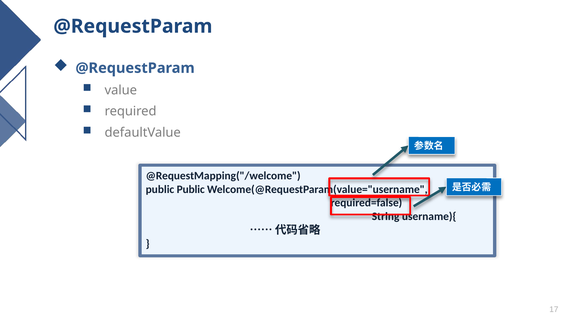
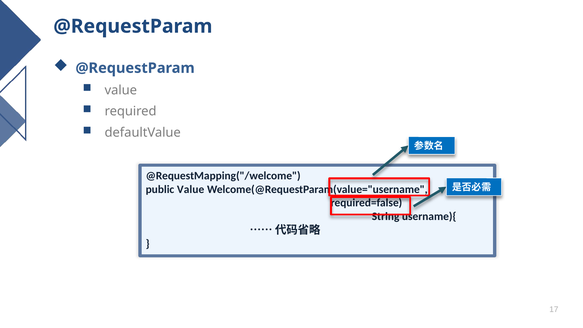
public Public: Public -> Value (191, 189)
